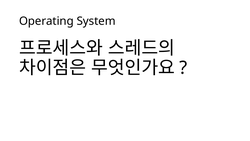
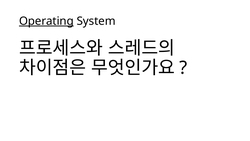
Operating underline: none -> present (46, 21)
